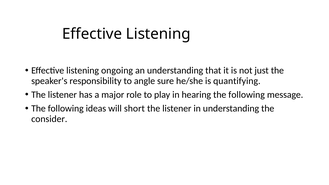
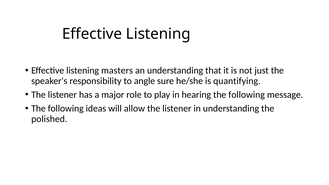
ongoing: ongoing -> masters (117, 71)
short: short -> allow (134, 109)
consider: consider -> polished (49, 119)
